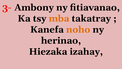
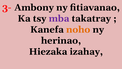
mba colour: orange -> purple (59, 18)
